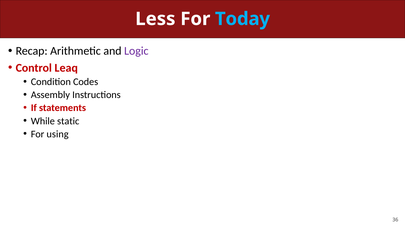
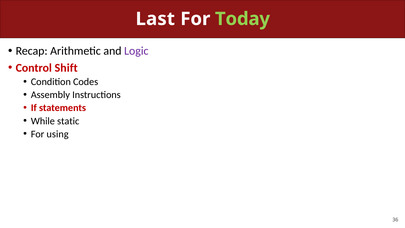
Less: Less -> Last (155, 19)
Today colour: light blue -> light green (242, 19)
Leaq: Leaq -> Shift (66, 68)
